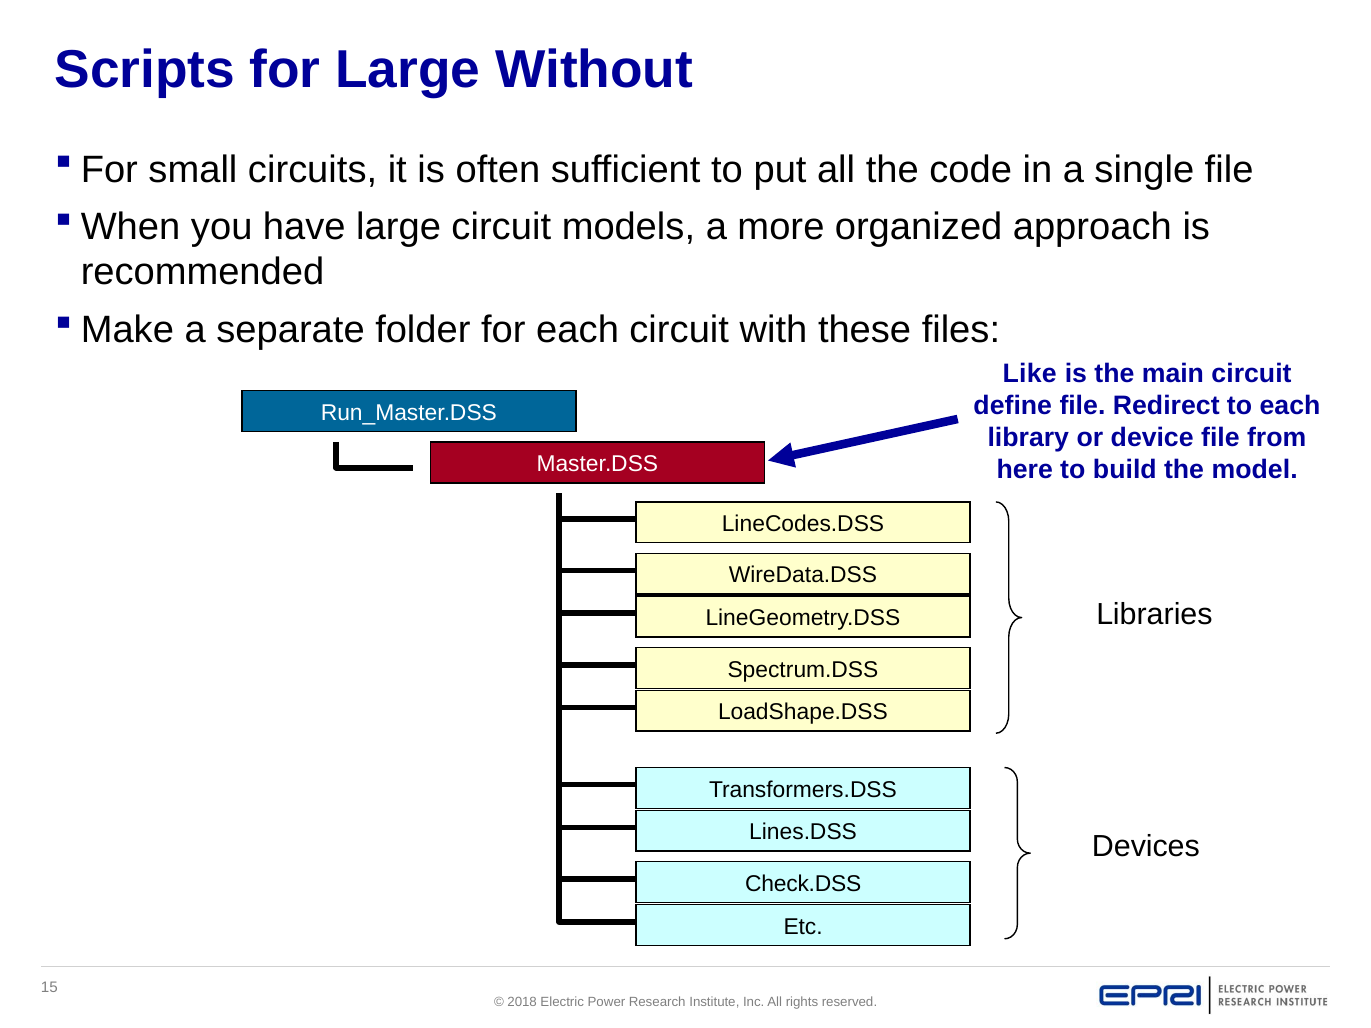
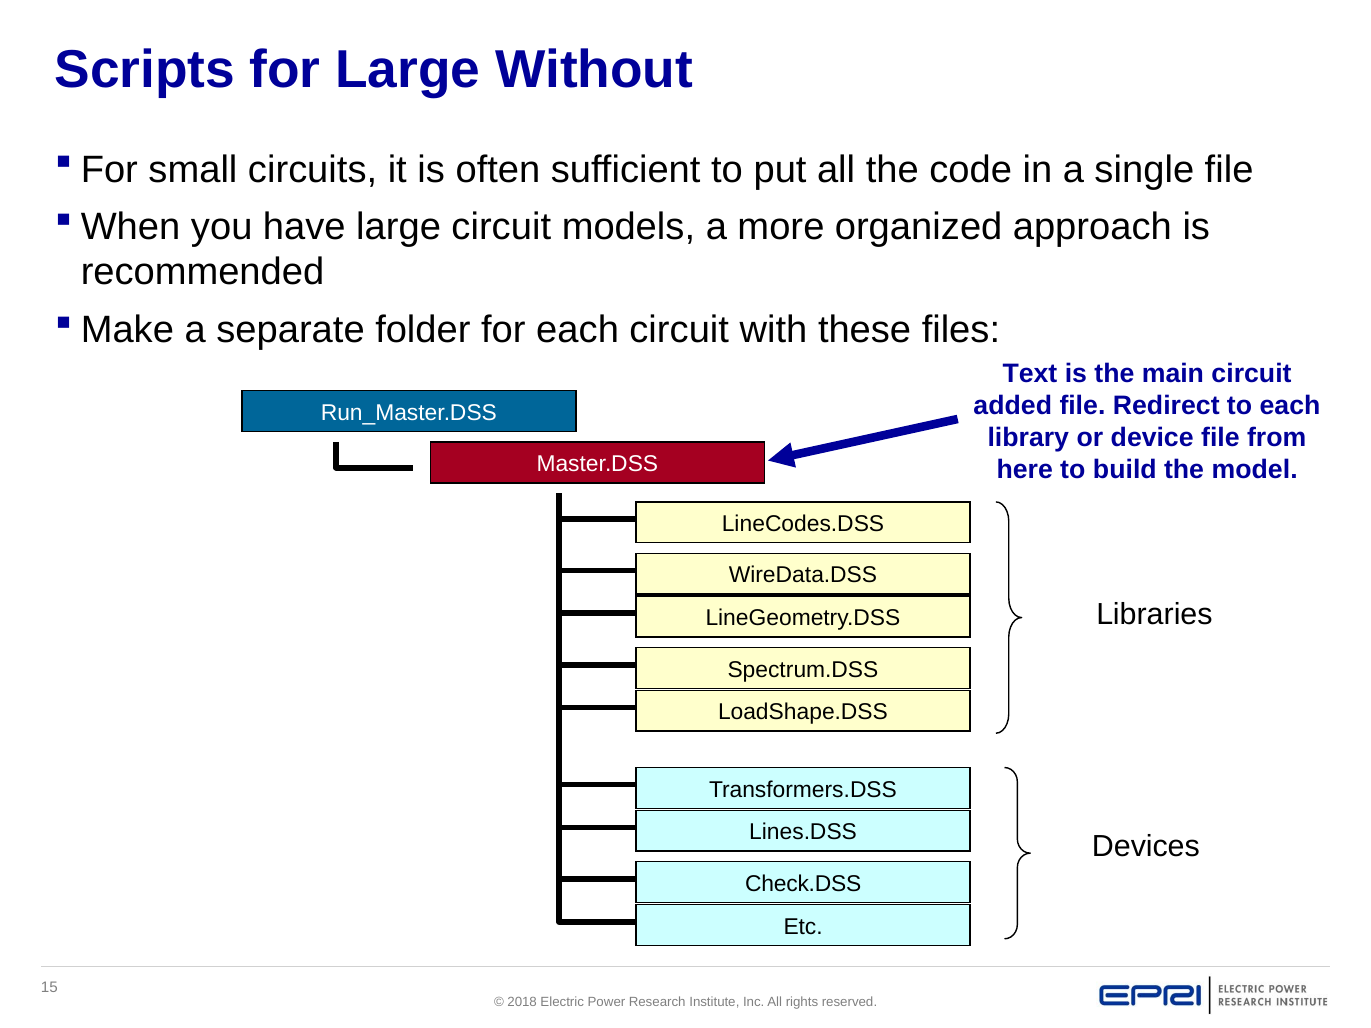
Like: Like -> Text (1030, 374)
define: define -> added (1013, 406)
